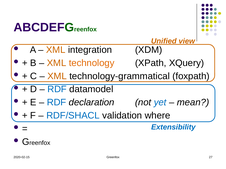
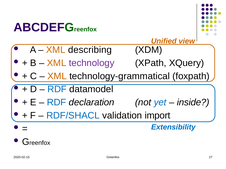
integration: integration -> describing (90, 50)
technology colour: orange -> purple (92, 63)
mean: mean -> inside (193, 103)
where: where -> import (158, 116)
